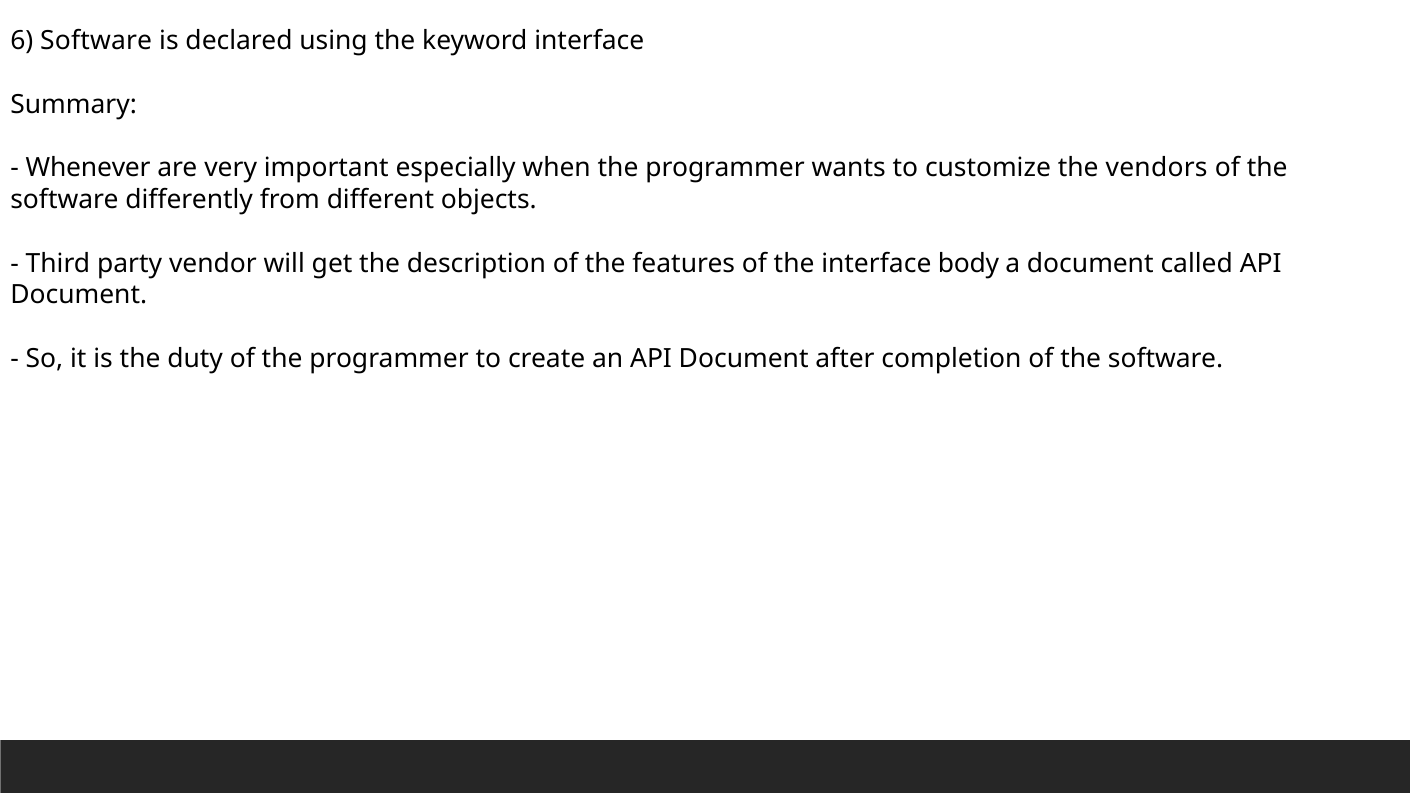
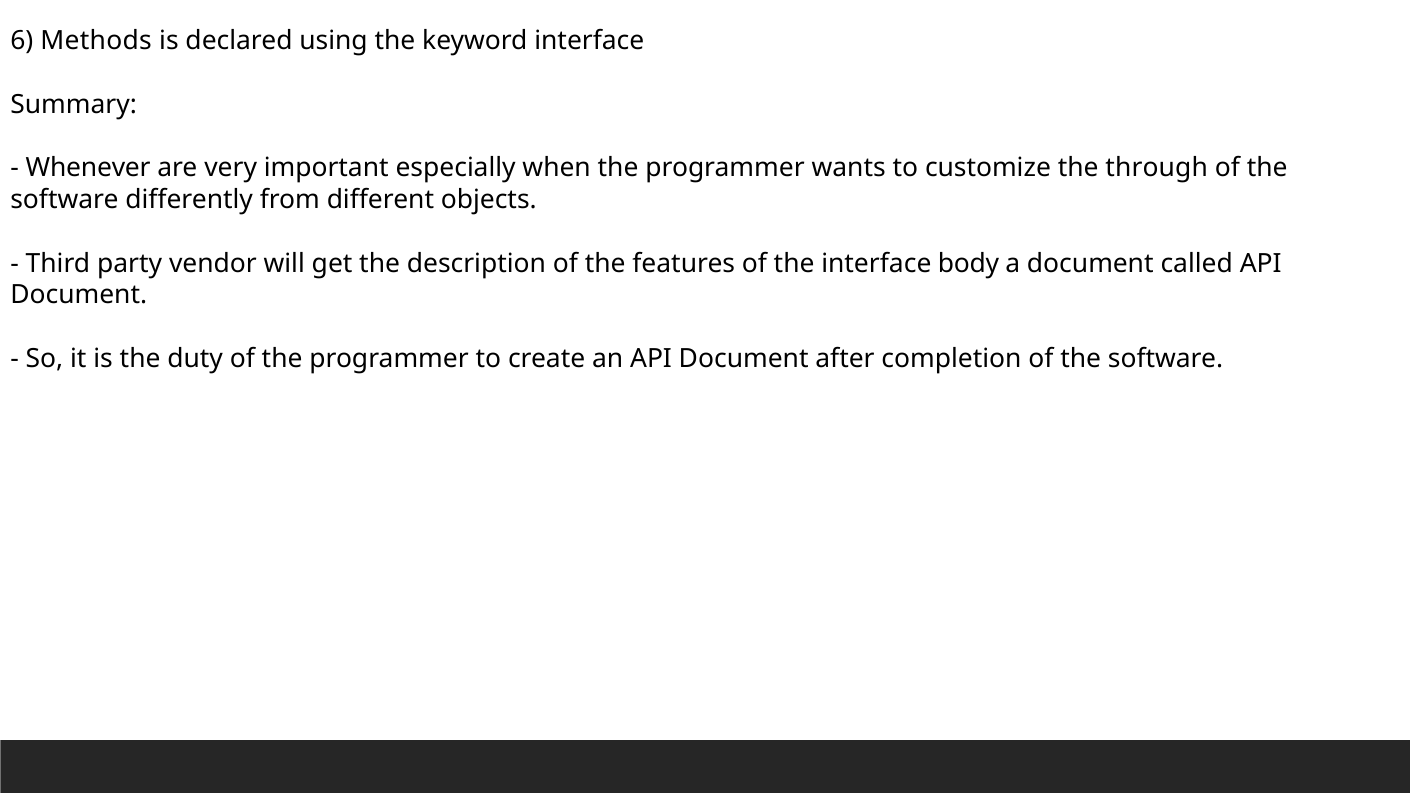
6 Software: Software -> Methods (96, 41)
vendors: vendors -> through (1157, 168)
